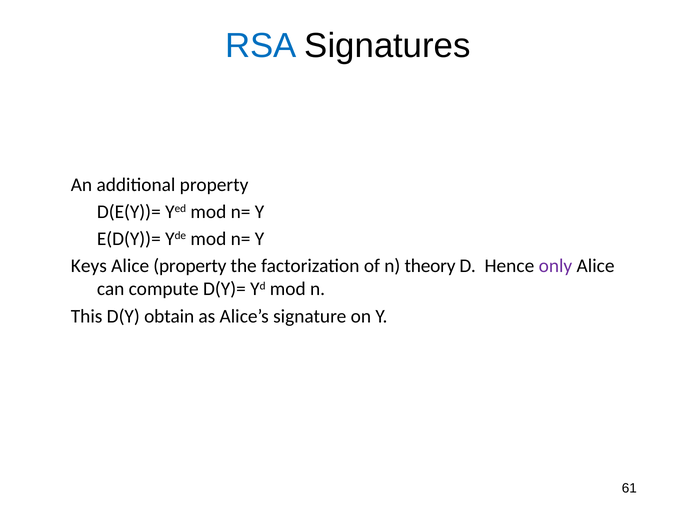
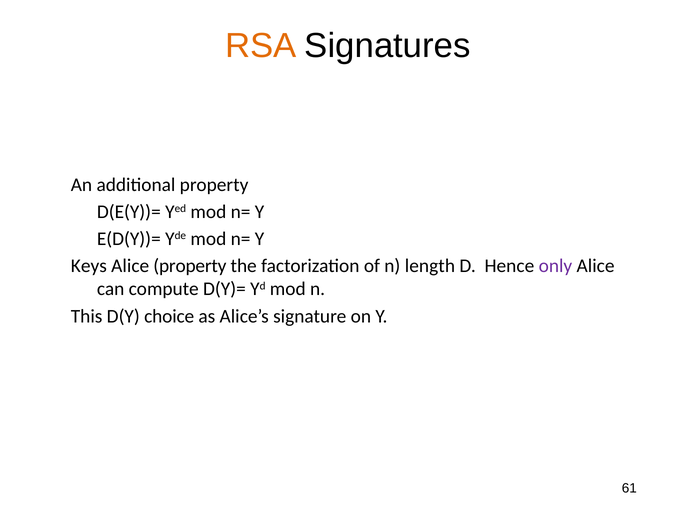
RSA colour: blue -> orange (261, 46)
theory: theory -> length (430, 266)
obtain: obtain -> choice (169, 316)
